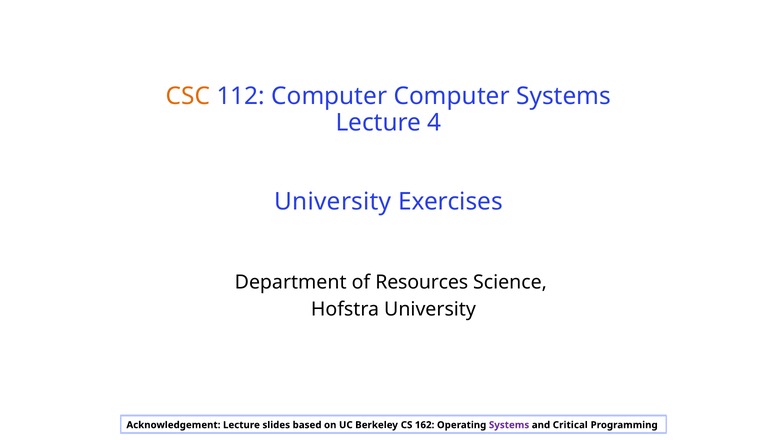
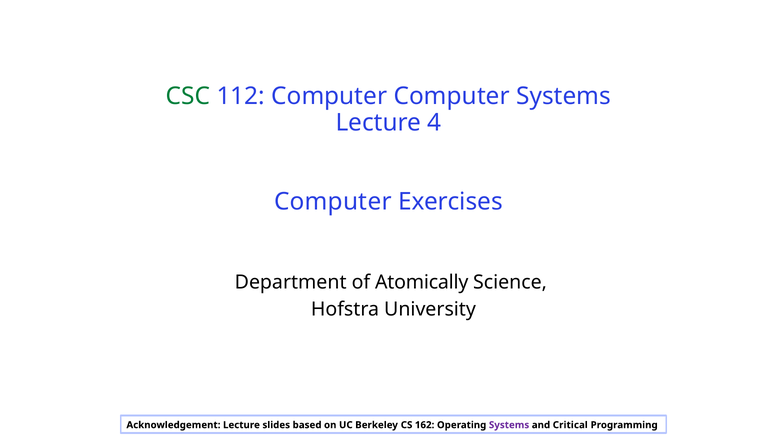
CSC colour: orange -> green (188, 96)
University: University -> Computer (333, 202)
Resources: Resources -> Atomically (422, 282)
